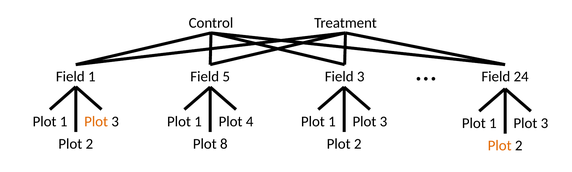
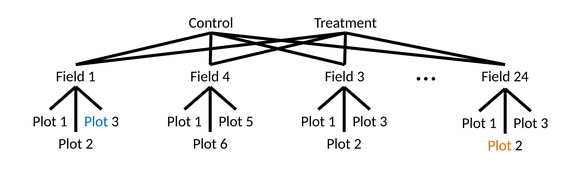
5: 5 -> 4 (226, 77)
Plot colour: orange -> blue (96, 121)
4: 4 -> 5 (250, 121)
8: 8 -> 6 (224, 144)
